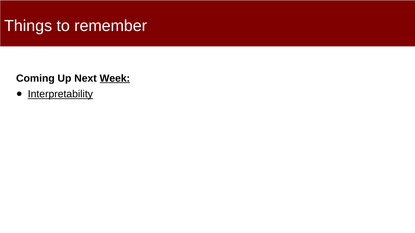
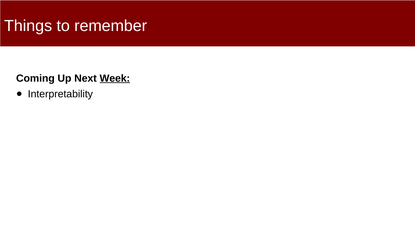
Interpretability underline: present -> none (60, 94)
